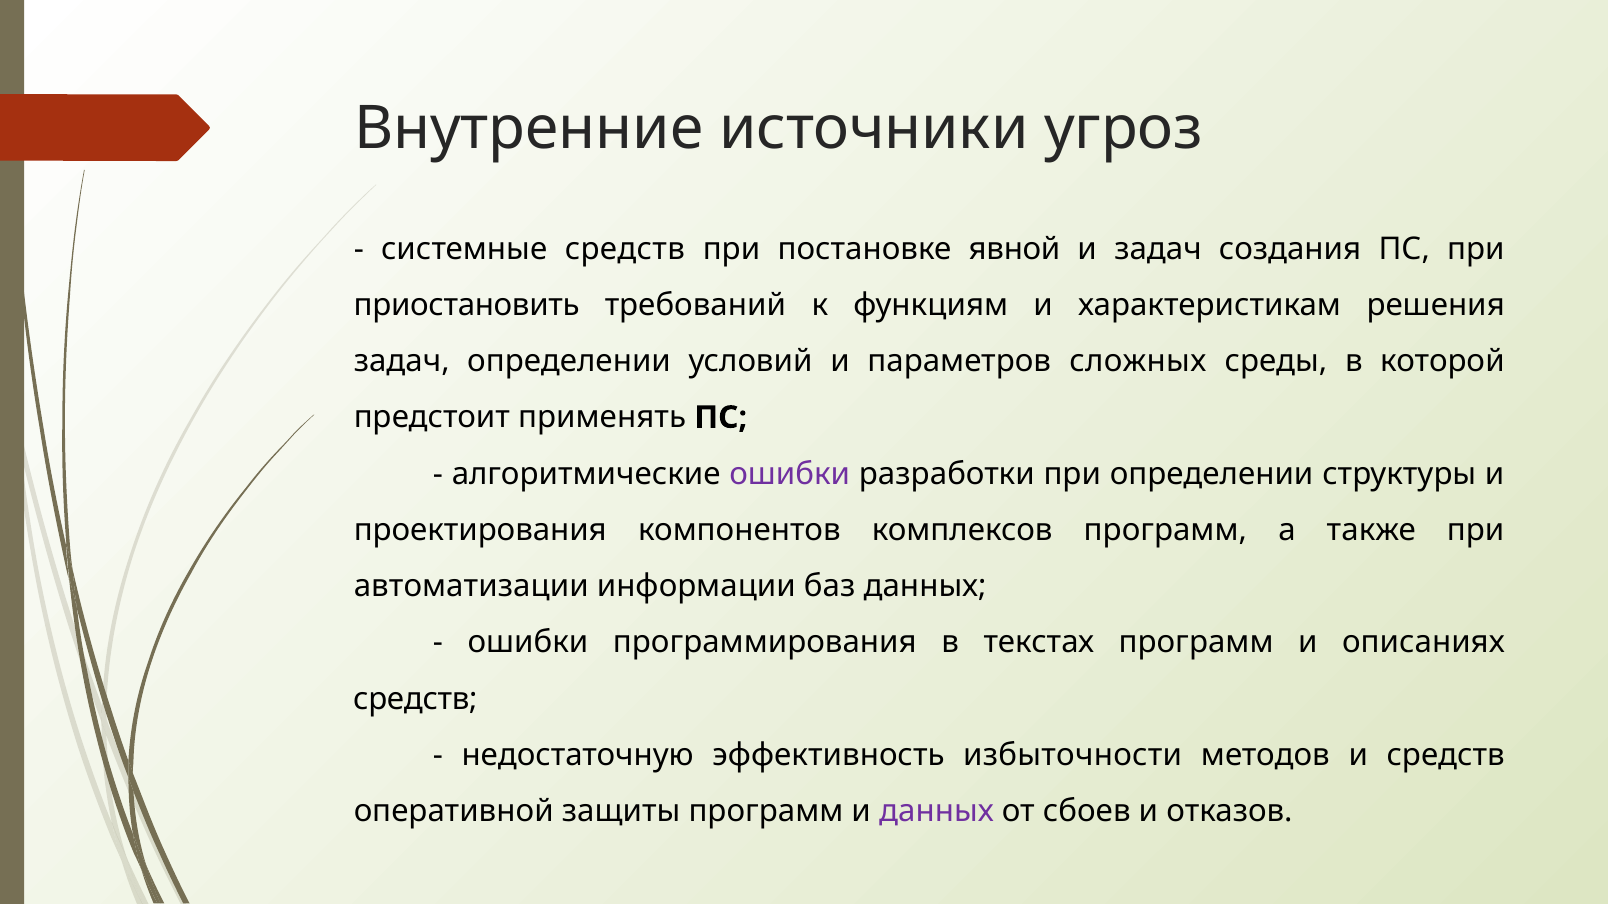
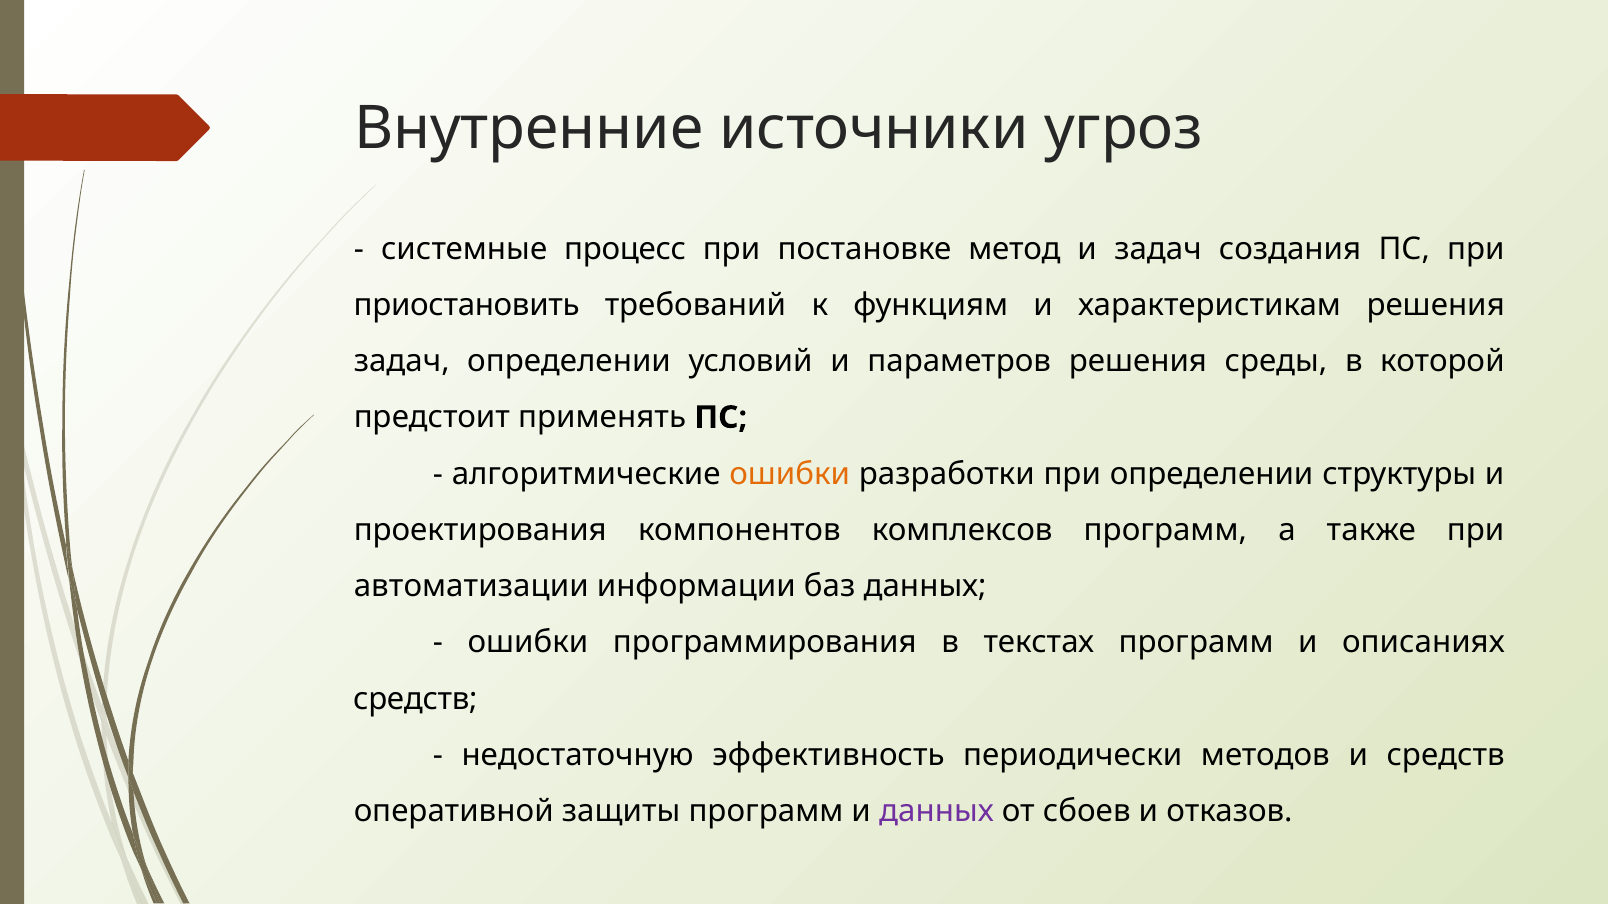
системные средств: средств -> процесс (625, 249)
явной: явной -> метод (1015, 249)
параметров сложных: сложных -> решения (1138, 361)
ошибки colour: purple -> orange (790, 474)
избыточности: избыточности -> периодически (1073, 755)
